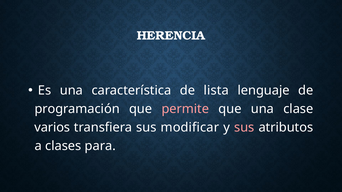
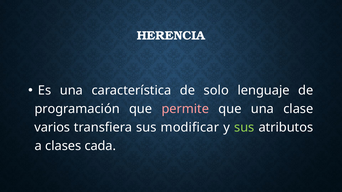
lista: lista -> solo (216, 91)
sus colour: pink -> light green (244, 128)
para: para -> cada (100, 146)
